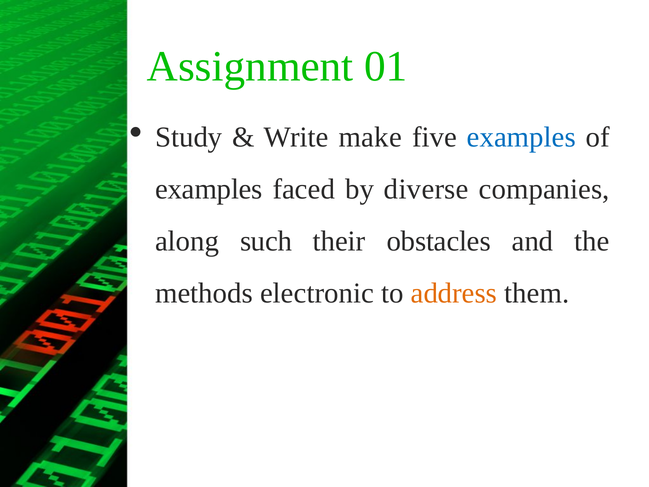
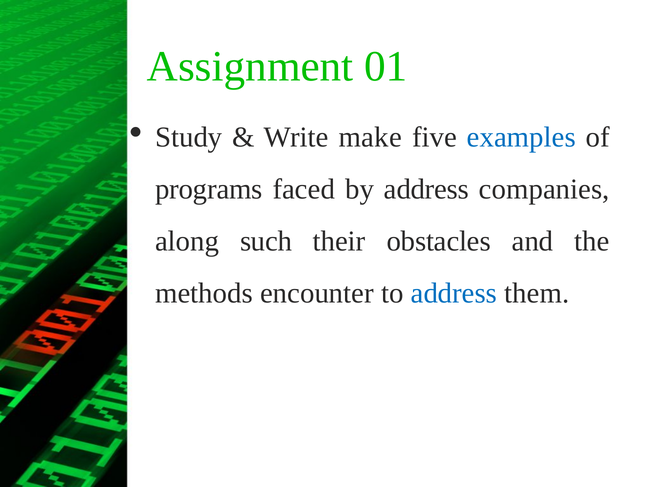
examples: examples -> programs (209, 189)
by diverse: diverse -> address (427, 189)
electronic: electronic -> encounter (317, 293)
address colour: orange -> blue (454, 293)
